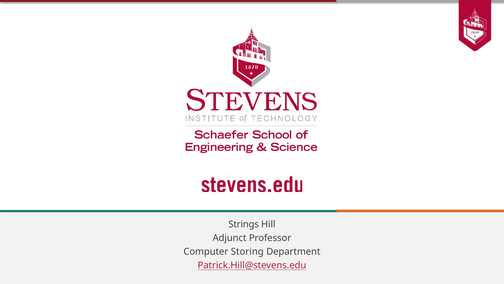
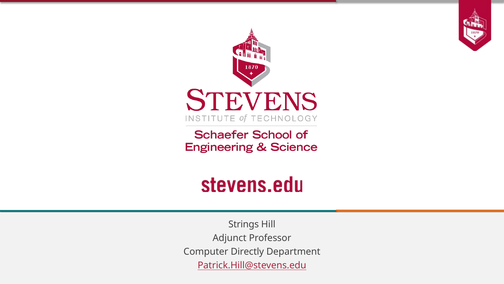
Storing: Storing -> Directly (247, 251)
